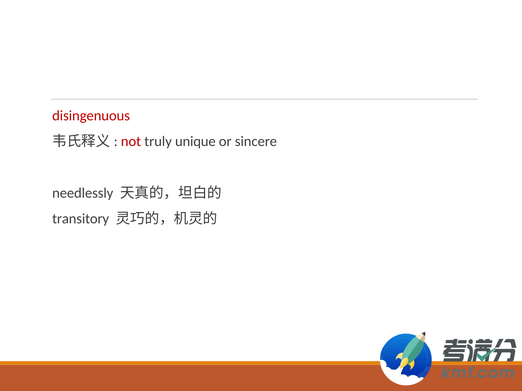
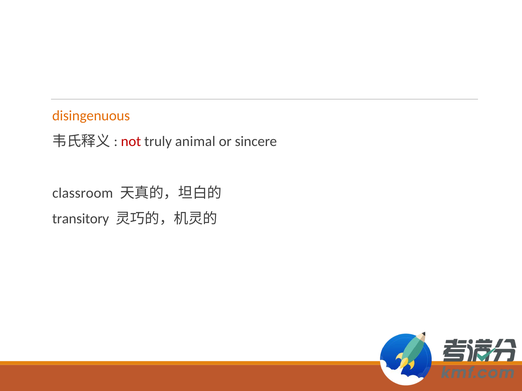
disingenuous colour: red -> orange (91, 116)
unique: unique -> animal (195, 142)
needlessly: needlessly -> classroom (83, 193)
